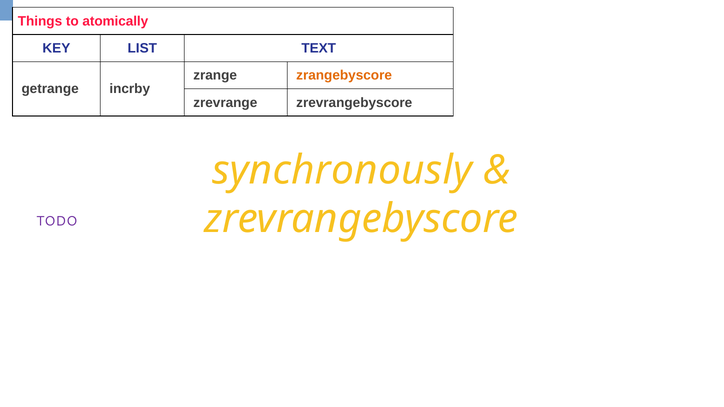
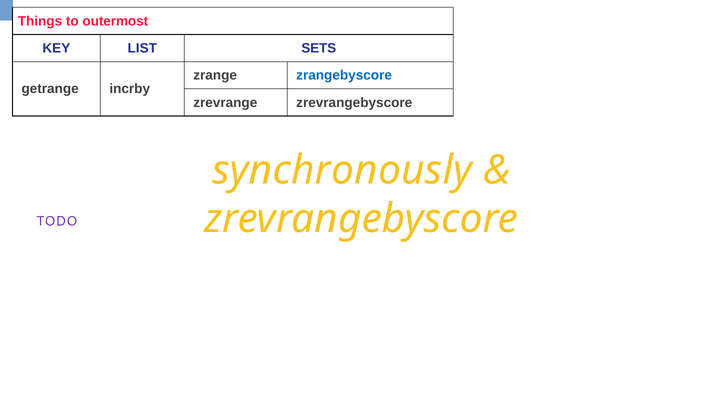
atomically: atomically -> outermost (115, 21)
TEXT: TEXT -> SETS (319, 48)
zrangebyscore colour: orange -> blue (344, 75)
